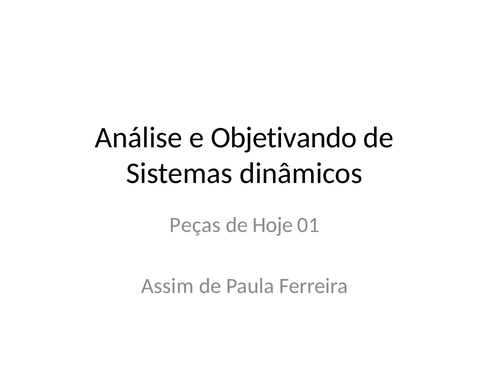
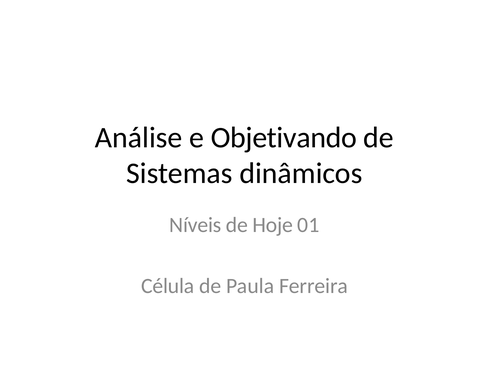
Peças: Peças -> Níveis (195, 225)
Assim: Assim -> Célula (168, 286)
